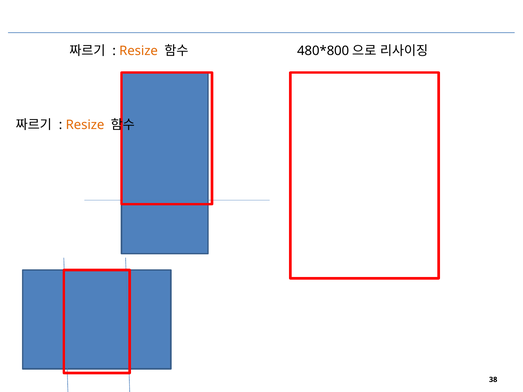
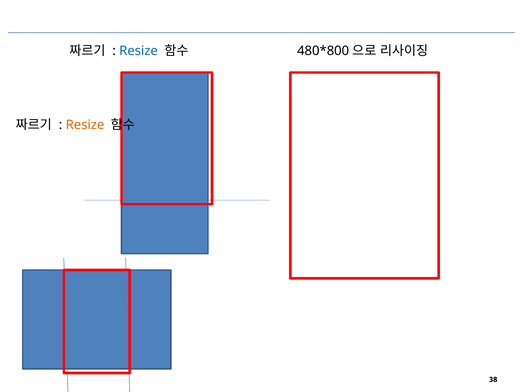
Resize colour: orange -> blue (139, 51)
